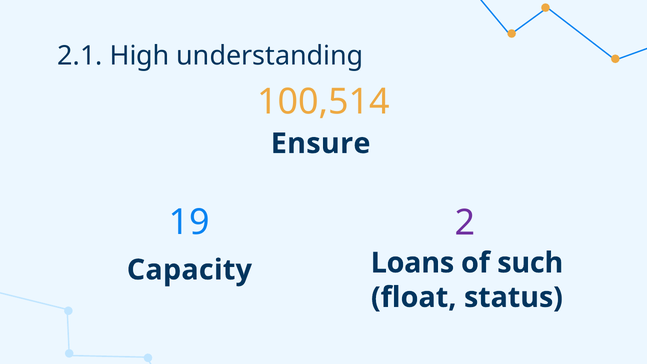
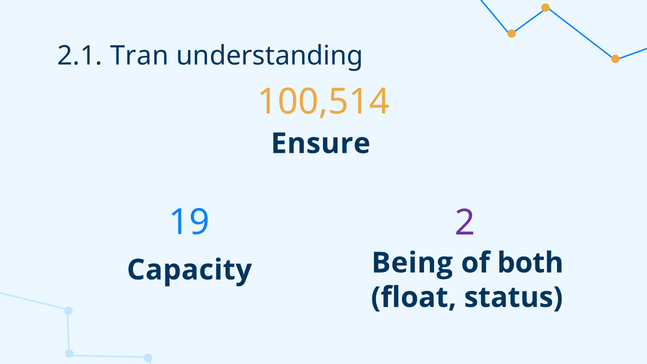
High: High -> Tran (139, 56)
Loans: Loans -> Being (412, 263)
such: such -> both (530, 263)
